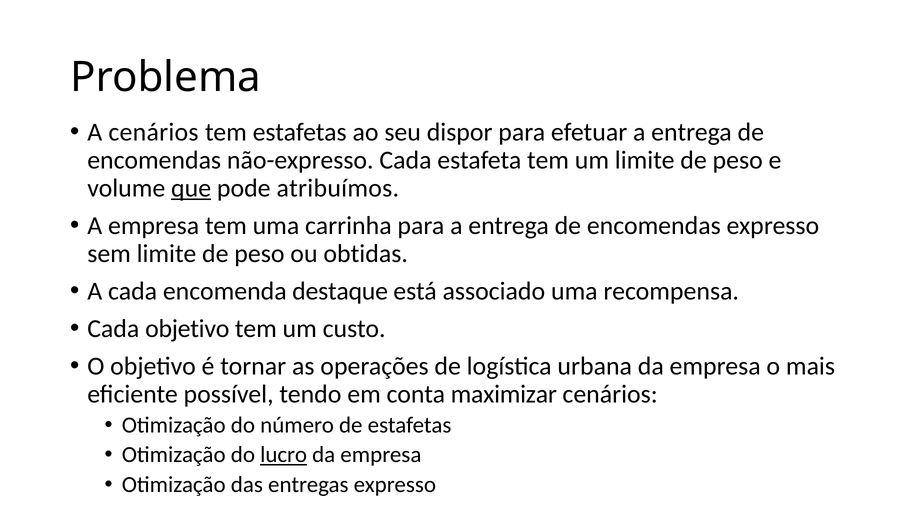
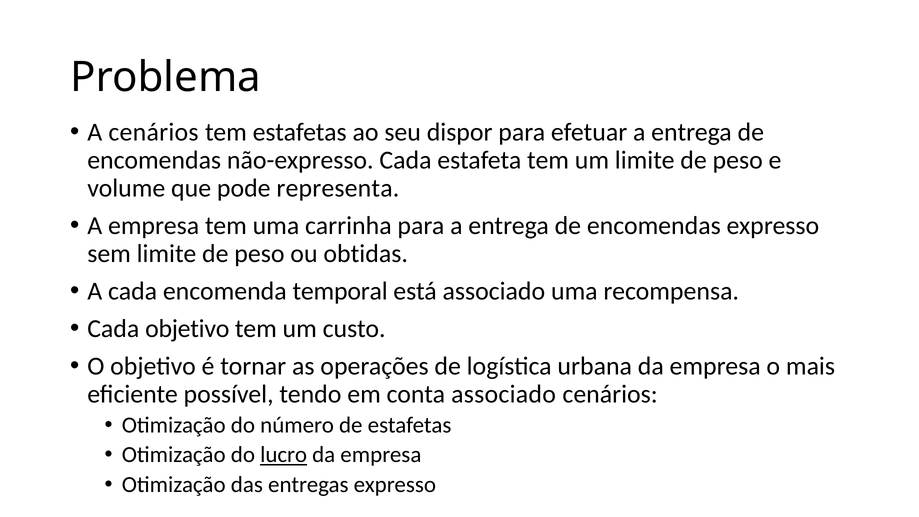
que underline: present -> none (191, 188)
atribuímos: atribuímos -> representa (338, 188)
destaque: destaque -> temporal (340, 291)
conta maximizar: maximizar -> associado (504, 394)
